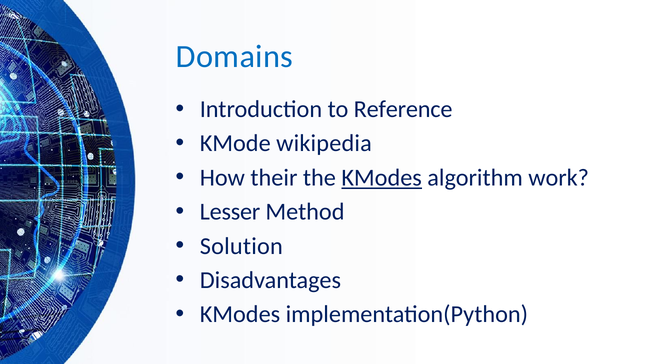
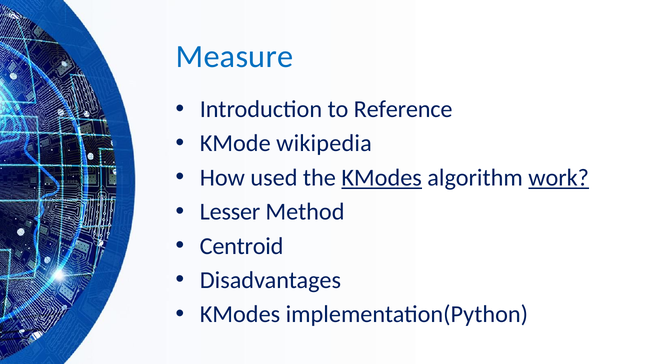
Domains: Domains -> Measure (234, 57)
their: their -> used (274, 178)
work underline: none -> present (559, 178)
Solution: Solution -> Centroid (242, 246)
